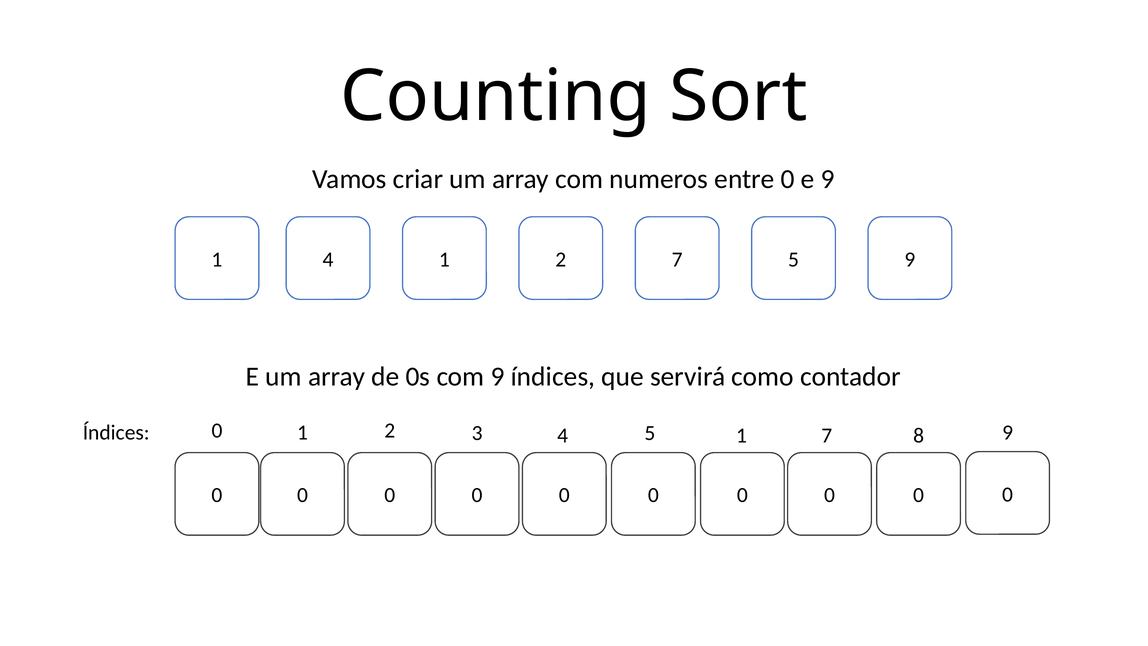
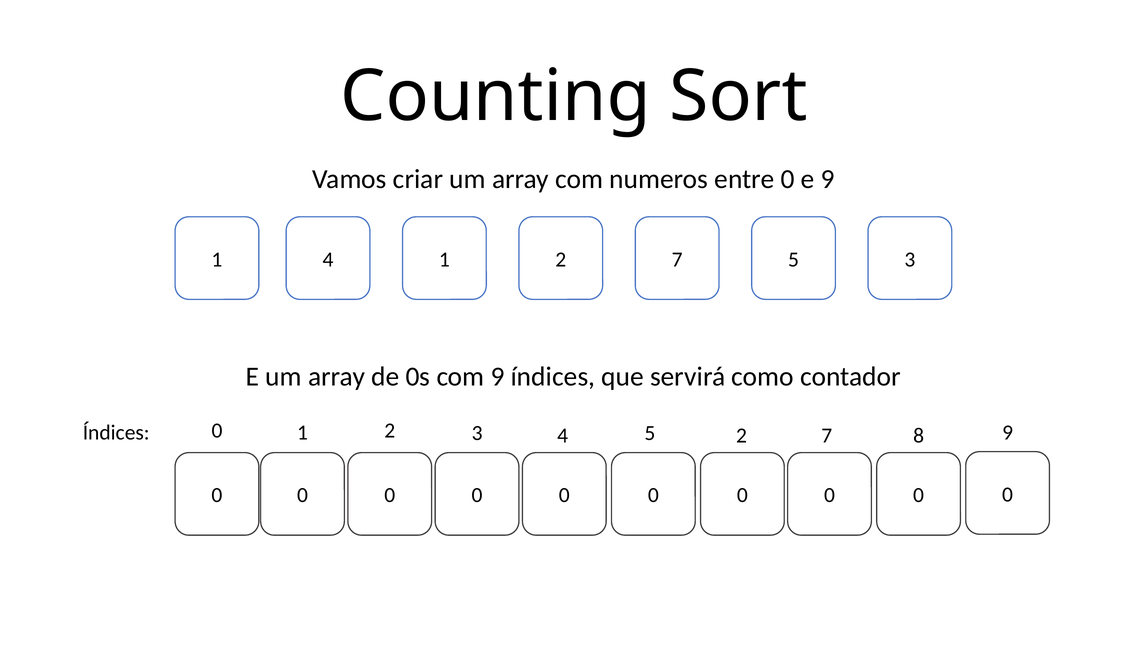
5 9: 9 -> 3 (910, 259)
5 1: 1 -> 2 (741, 435)
